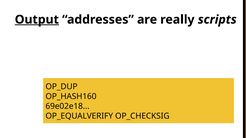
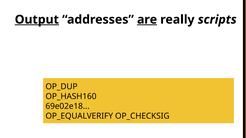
are underline: none -> present (147, 20)
